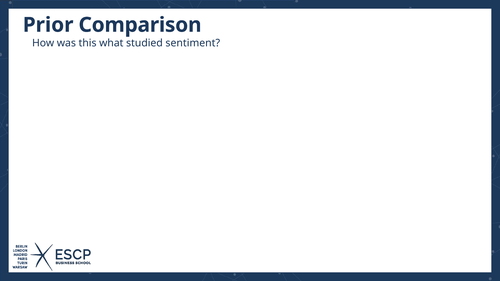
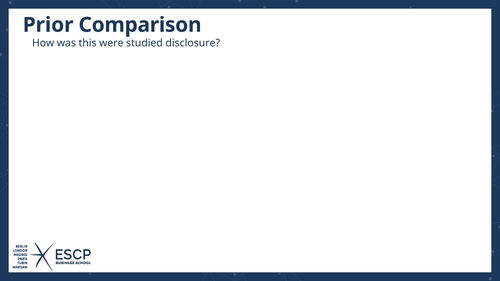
what: what -> were (111, 43)
sentiment: sentiment -> disclosure (193, 43)
